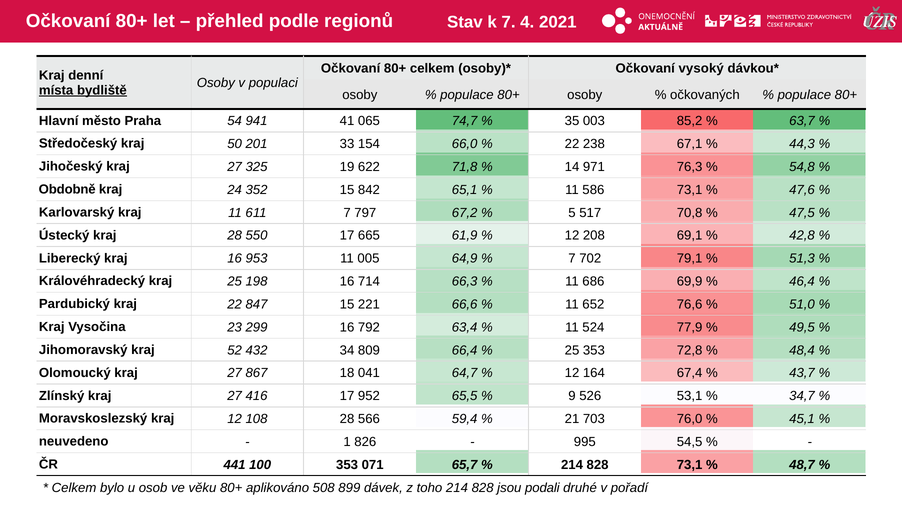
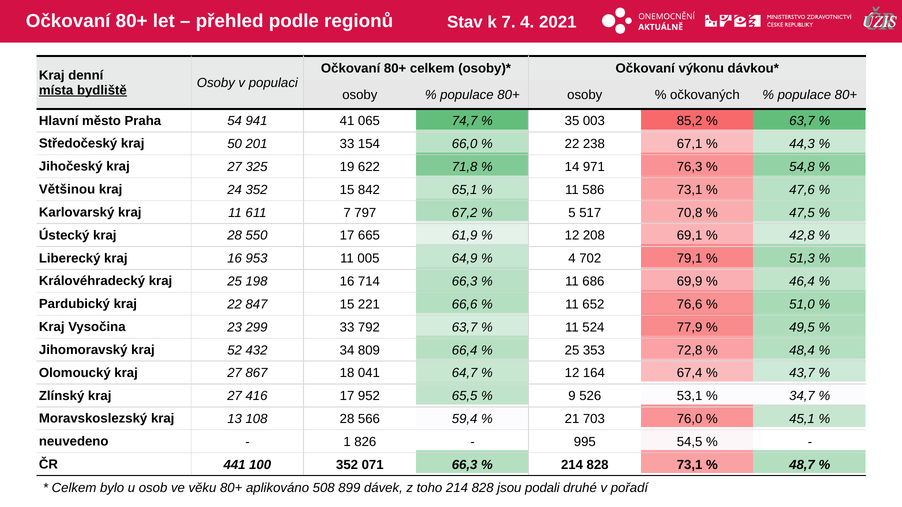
vysoký: vysoký -> výkonu (701, 68)
Obdobně: Obdobně -> Většinou (67, 190)
7: 7 -> 4 (572, 259)
299 16: 16 -> 33 (347, 328)
792 63,4: 63,4 -> 63,7 (465, 328)
kraj 12: 12 -> 13 (235, 419)
100 353: 353 -> 352 (347, 465)
071 65,7: 65,7 -> 66,3 (465, 465)
